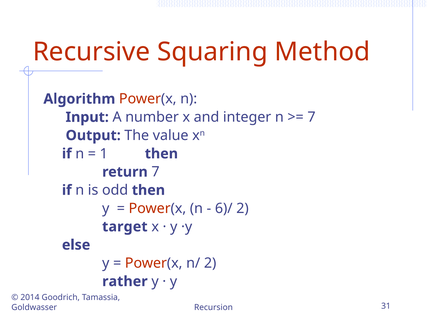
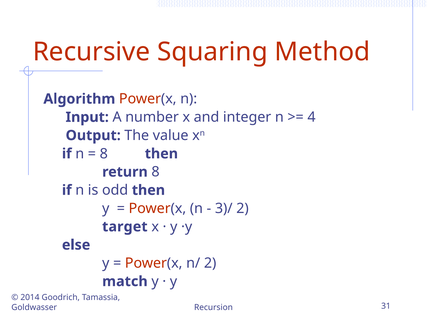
7: 7 -> 4 (312, 117)
1: 1 -> 8 (104, 153)
return 7: 7 -> 8 (156, 172)
6)/: 6)/ -> 3)/ (224, 208)
rather: rather -> match (125, 281)
